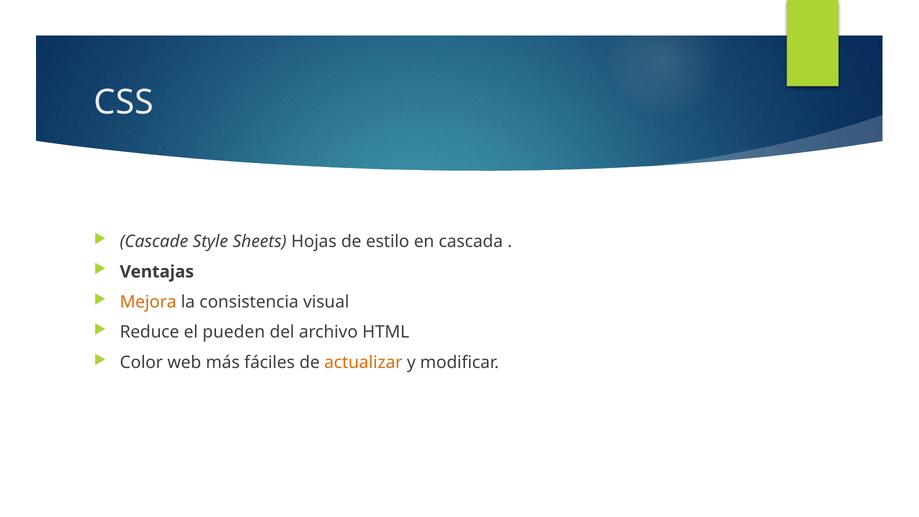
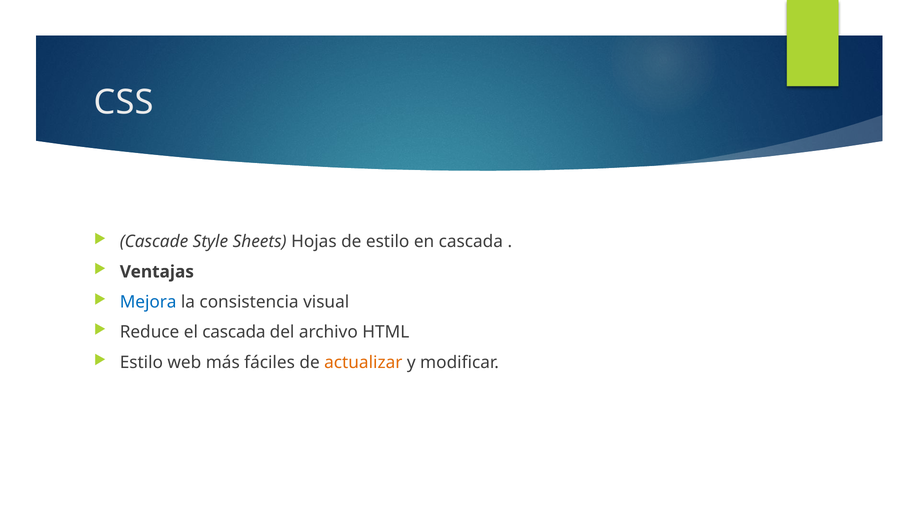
Mejora colour: orange -> blue (148, 302)
el pueden: pueden -> cascada (234, 332)
Color: Color -> Estilo (141, 363)
